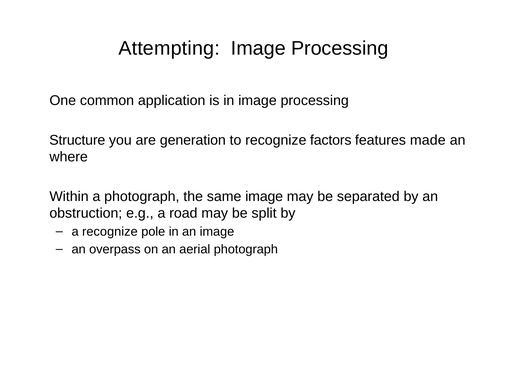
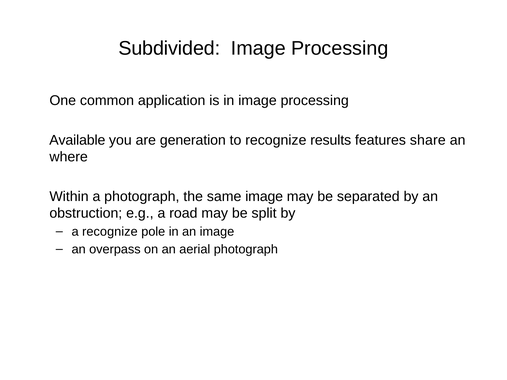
Attempting: Attempting -> Subdivided (169, 48)
Structure: Structure -> Available (77, 140)
factors: factors -> results (331, 140)
made: made -> share (428, 140)
